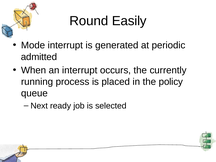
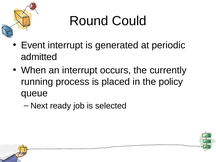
Easily: Easily -> Could (129, 21)
Mode: Mode -> Event (33, 45)
